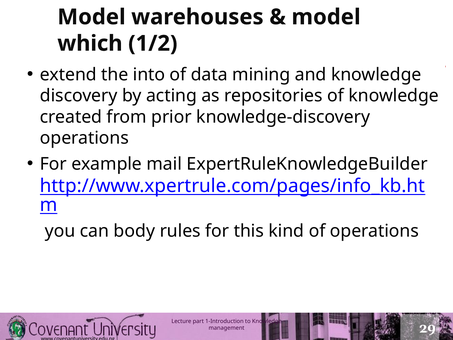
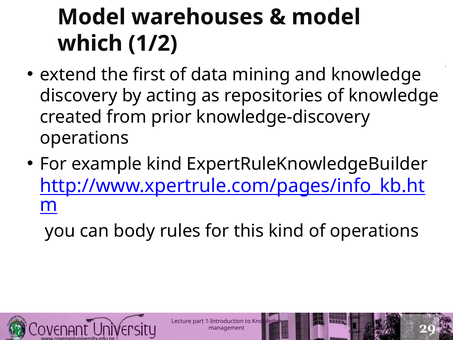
into: into -> first (149, 74)
example mail: mail -> kind (164, 164)
